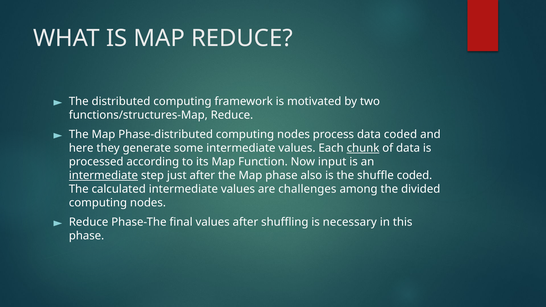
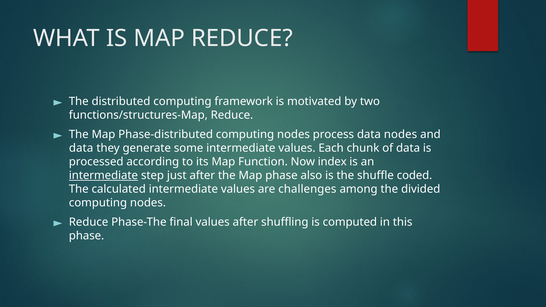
data coded: coded -> nodes (400, 135)
here: here -> data (81, 148)
chunk underline: present -> none (363, 148)
input: input -> index (332, 162)
necessary: necessary -> computed (350, 222)
